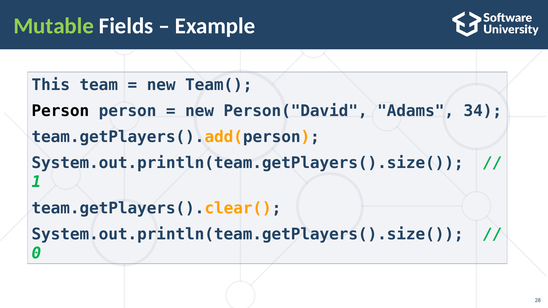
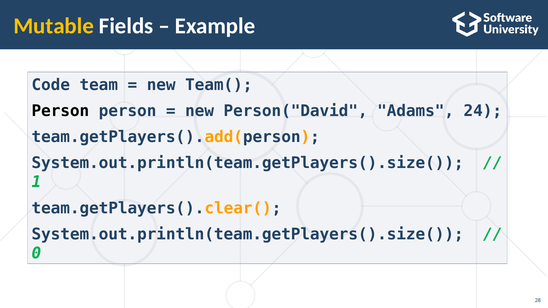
Mutable colour: light green -> yellow (54, 26)
This: This -> Code (51, 85)
34: 34 -> 24 (483, 111)
